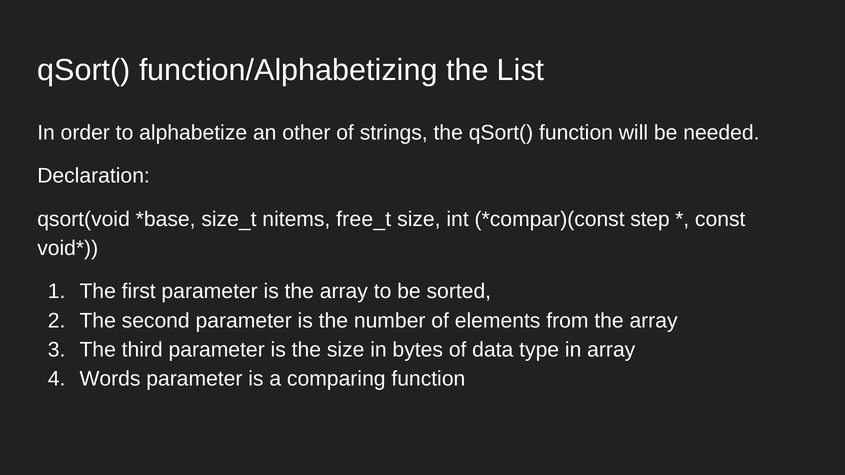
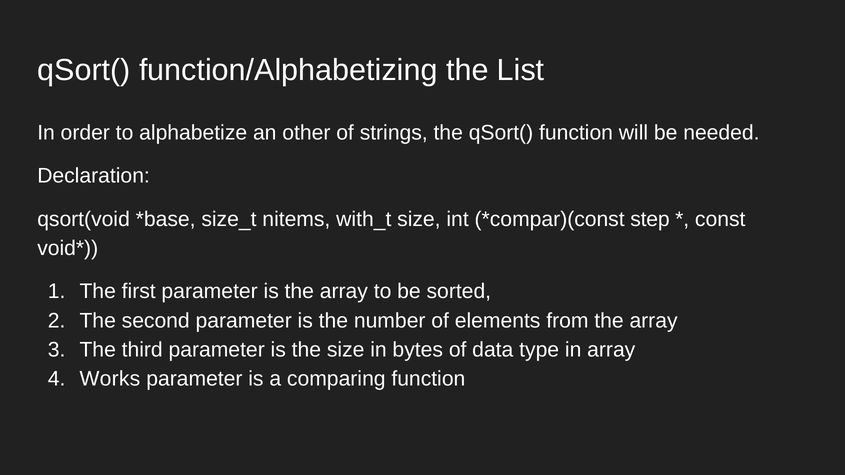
free_t: free_t -> with_t (364, 219)
Words: Words -> Works (110, 379)
